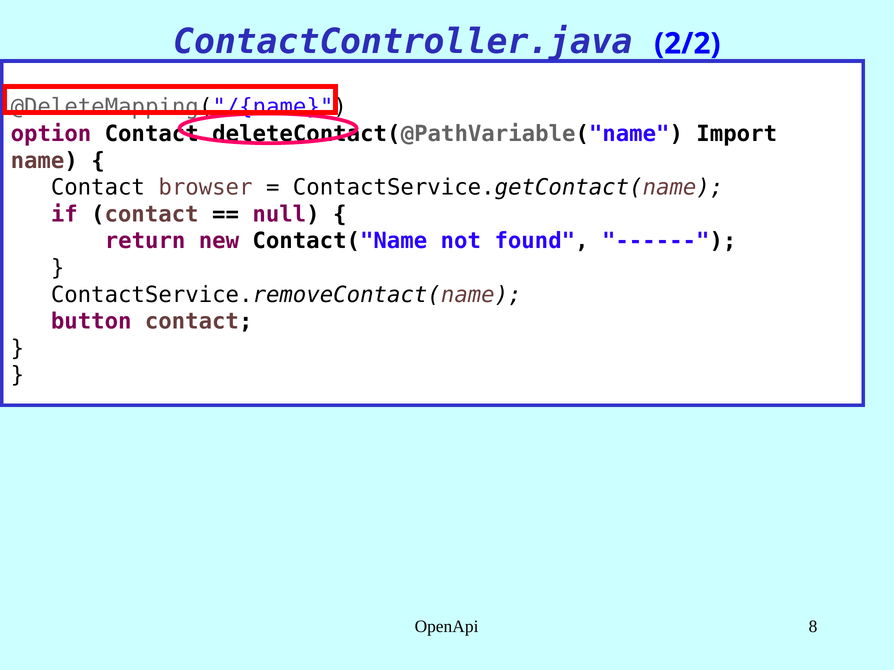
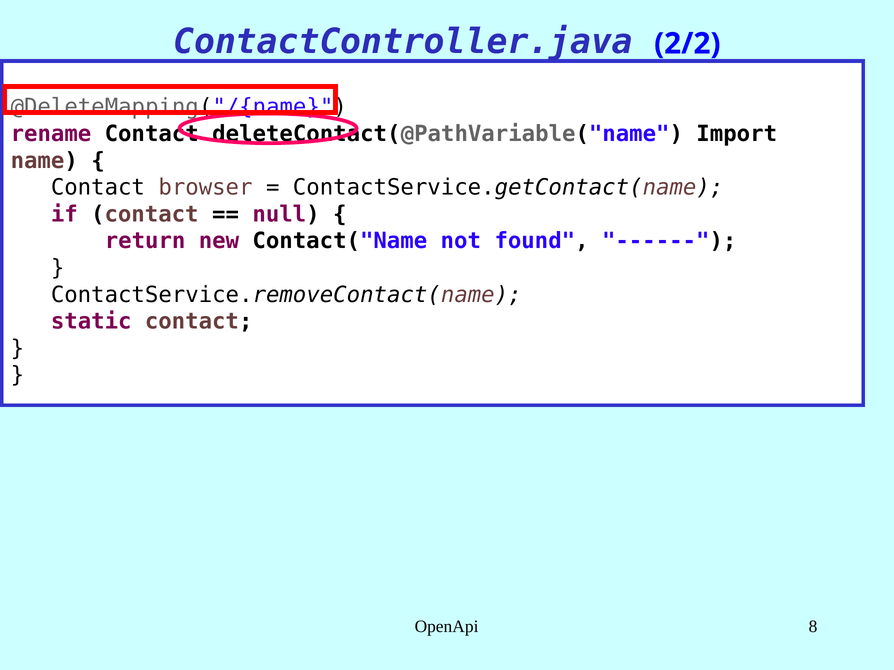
option: option -> rename (51, 134)
button: button -> static (91, 322)
